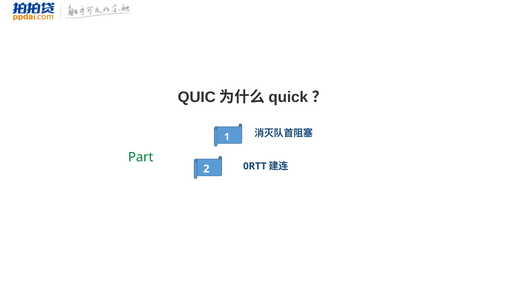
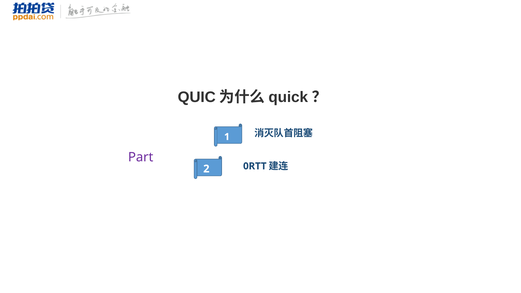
Part colour: green -> purple (141, 157)
